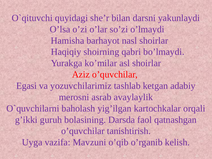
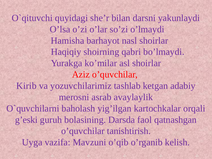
Egasi: Egasi -> Kirib (26, 86)
g’ikki: g’ikki -> g’eski (26, 120)
